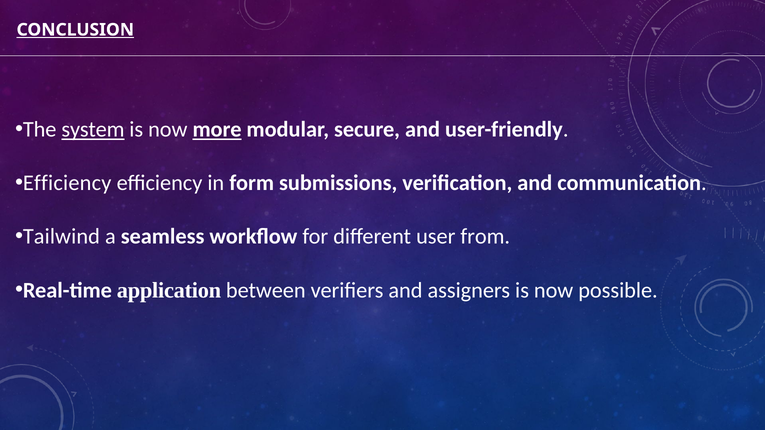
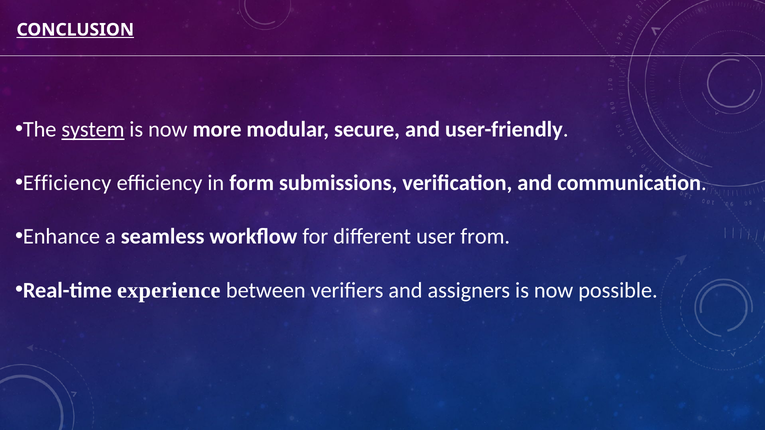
more underline: present -> none (217, 130)
Tailwind: Tailwind -> Enhance (61, 237)
application: application -> experience (169, 290)
